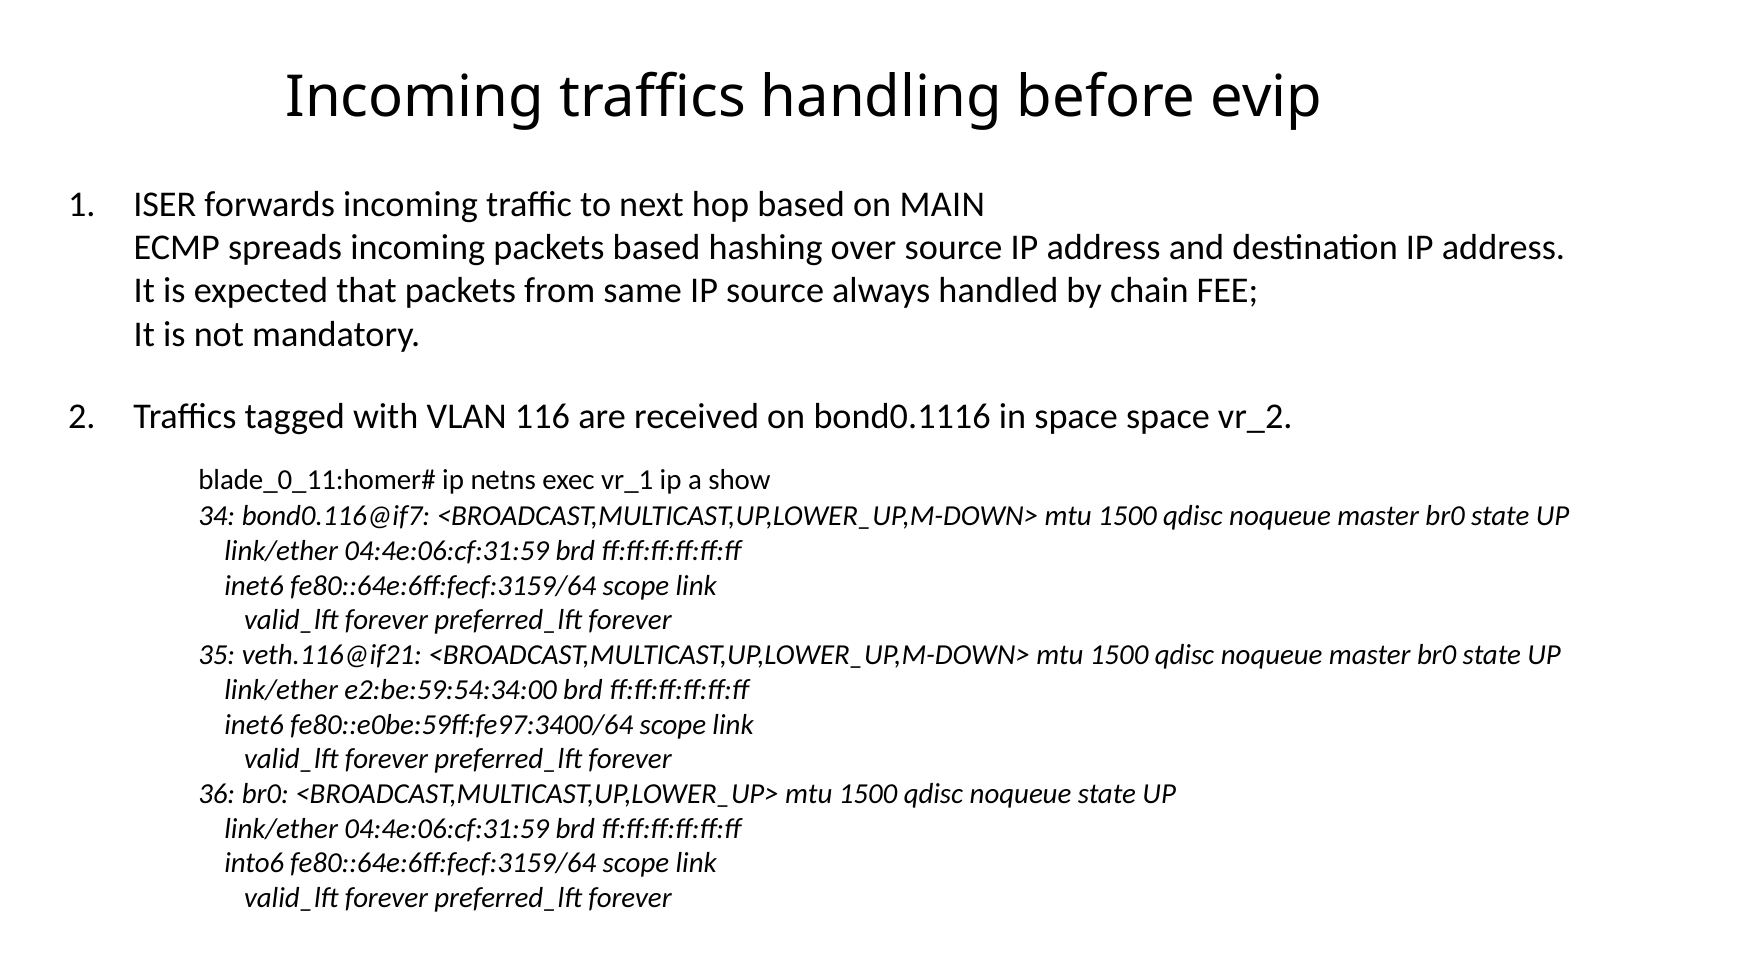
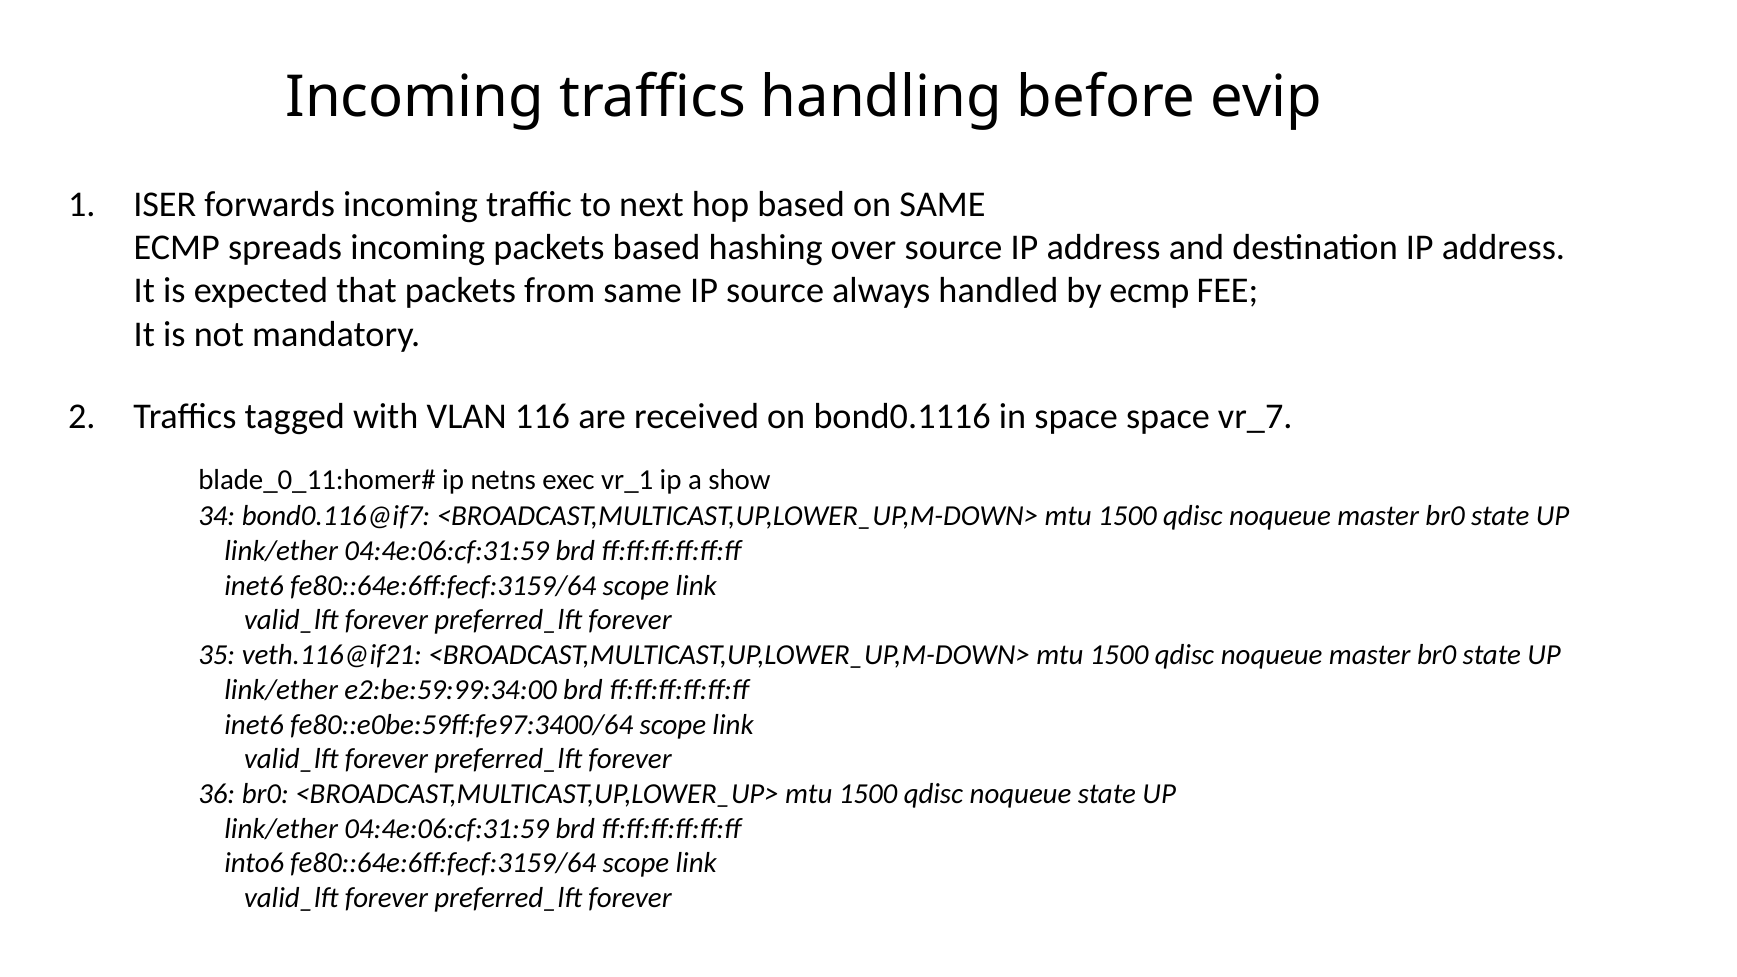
on MAIN: MAIN -> SAME (942, 204)
by chain: chain -> ecmp (1149, 291)
vr_2: vr_2 -> vr_7 (1255, 417)
e2:be:59:54:34:00: e2:be:59:54:34:00 -> e2:be:59:99:34:00 (451, 690)
